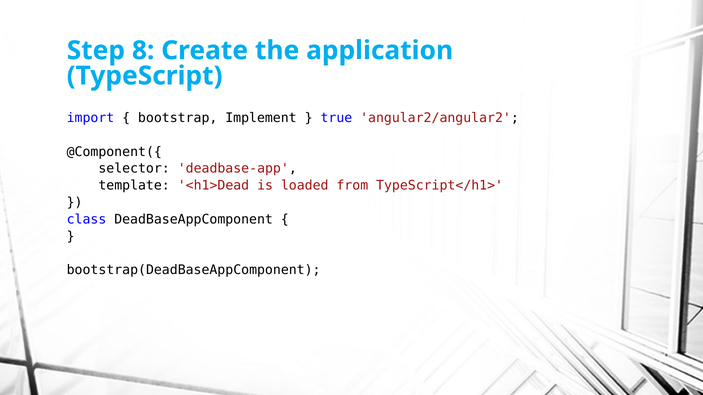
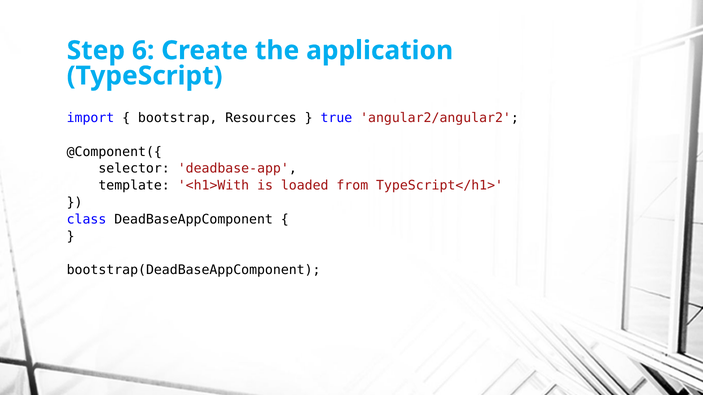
8: 8 -> 6 (143, 51)
Implement: Implement -> Resources (261, 118)
<h1>Dead: <h1>Dead -> <h1>With (213, 186)
